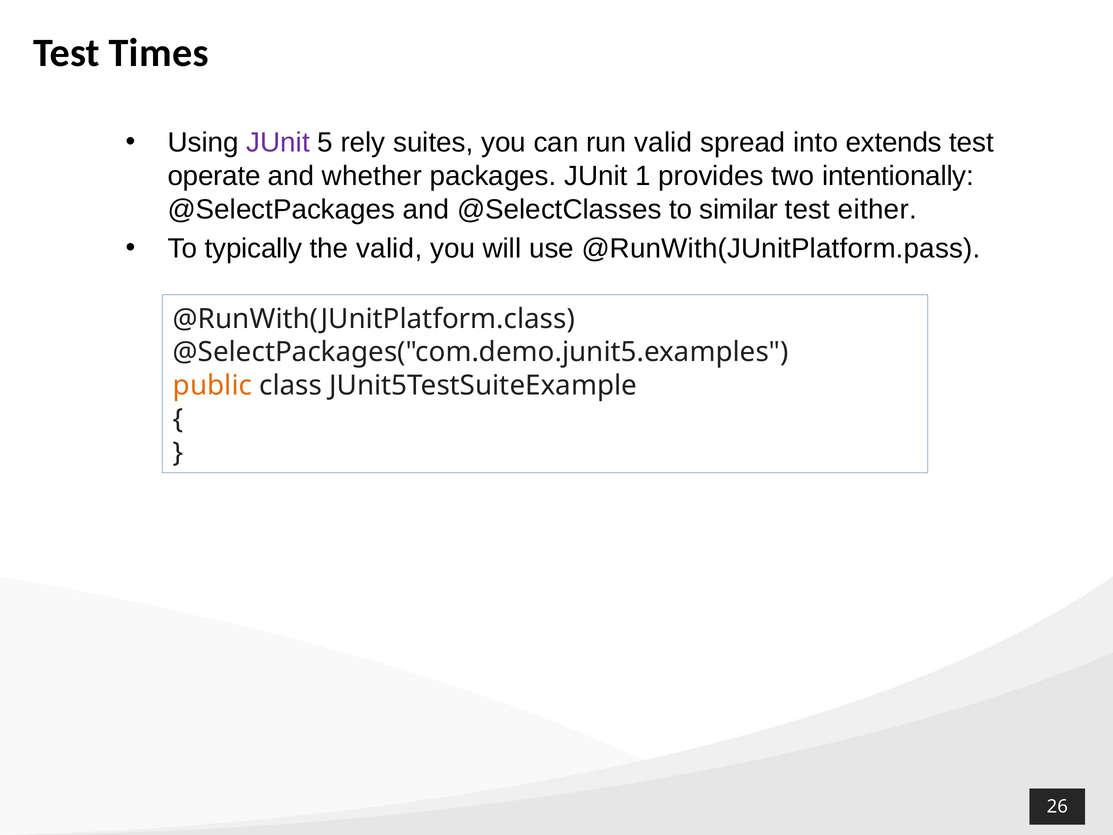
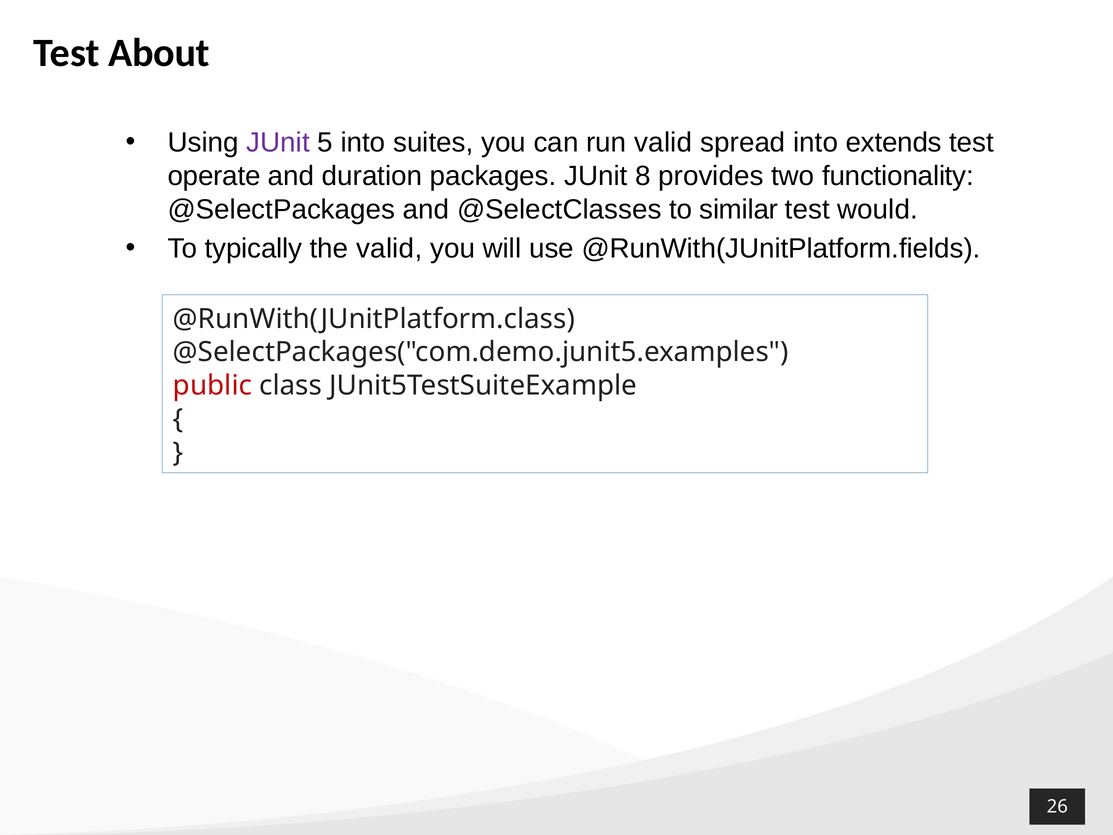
Times: Times -> About (159, 53)
5 rely: rely -> into (363, 143)
whether: whether -> duration (372, 176)
1: 1 -> 8 (643, 176)
intentionally: intentionally -> functionality (898, 176)
either: either -> would (878, 209)
@RunWith(JUnitPlatform.pass: @RunWith(JUnitPlatform.pass -> @RunWith(JUnitPlatform.fields (781, 248)
public colour: orange -> red (213, 386)
